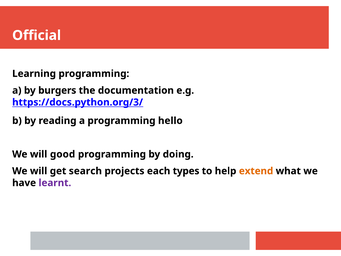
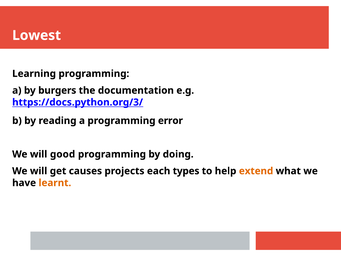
Official: Official -> Lowest (37, 35)
hello: hello -> error (170, 121)
search: search -> causes (85, 171)
learnt colour: purple -> orange (55, 183)
